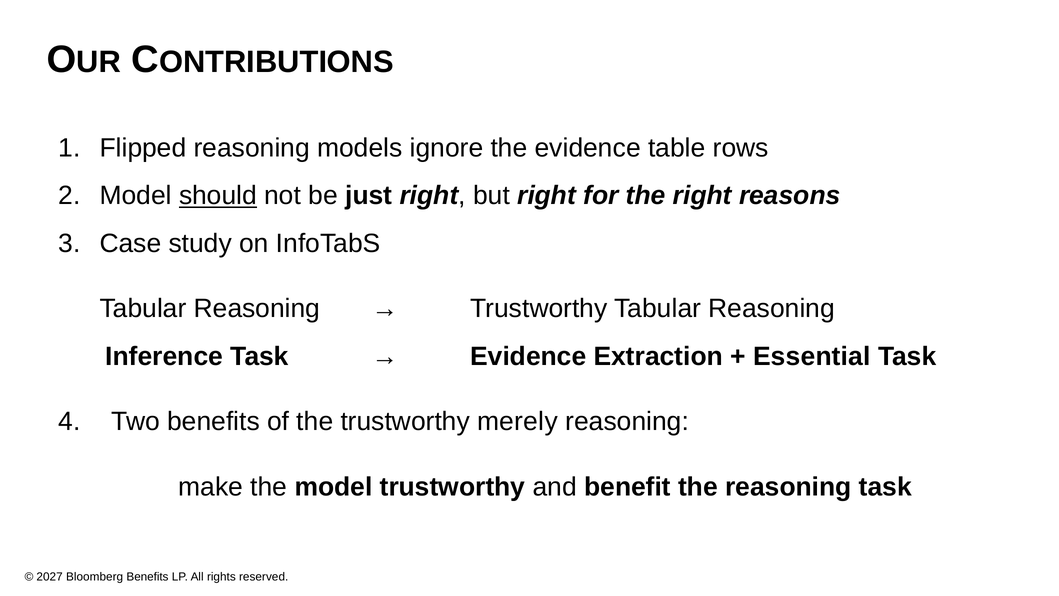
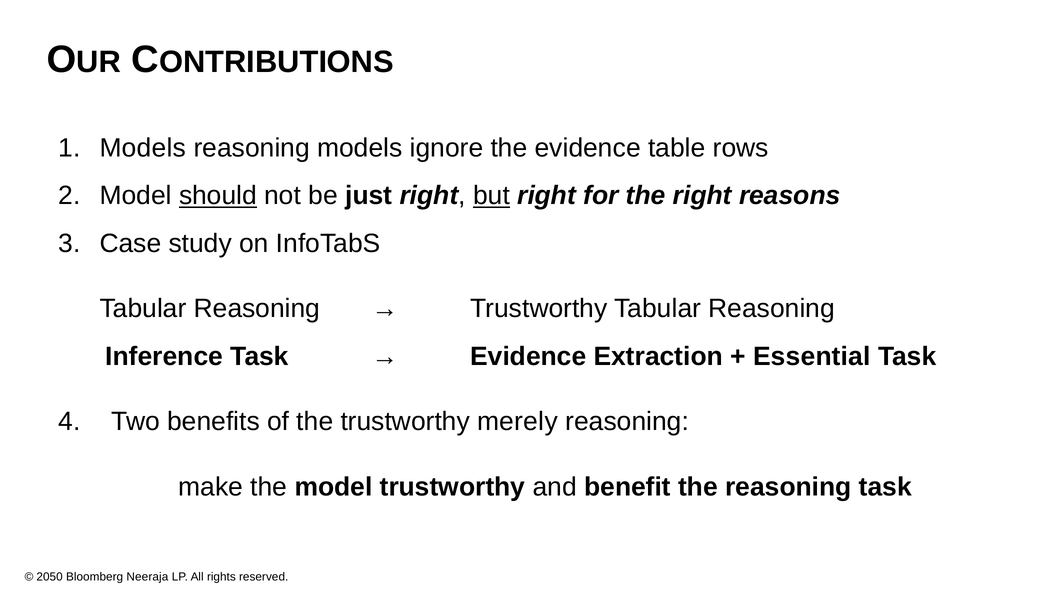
Flipped: Flipped -> Models (143, 148)
but underline: none -> present (491, 196)
2027: 2027 -> 2050 (50, 577)
Bloomberg Benefits: Benefits -> Neeraja (147, 577)
